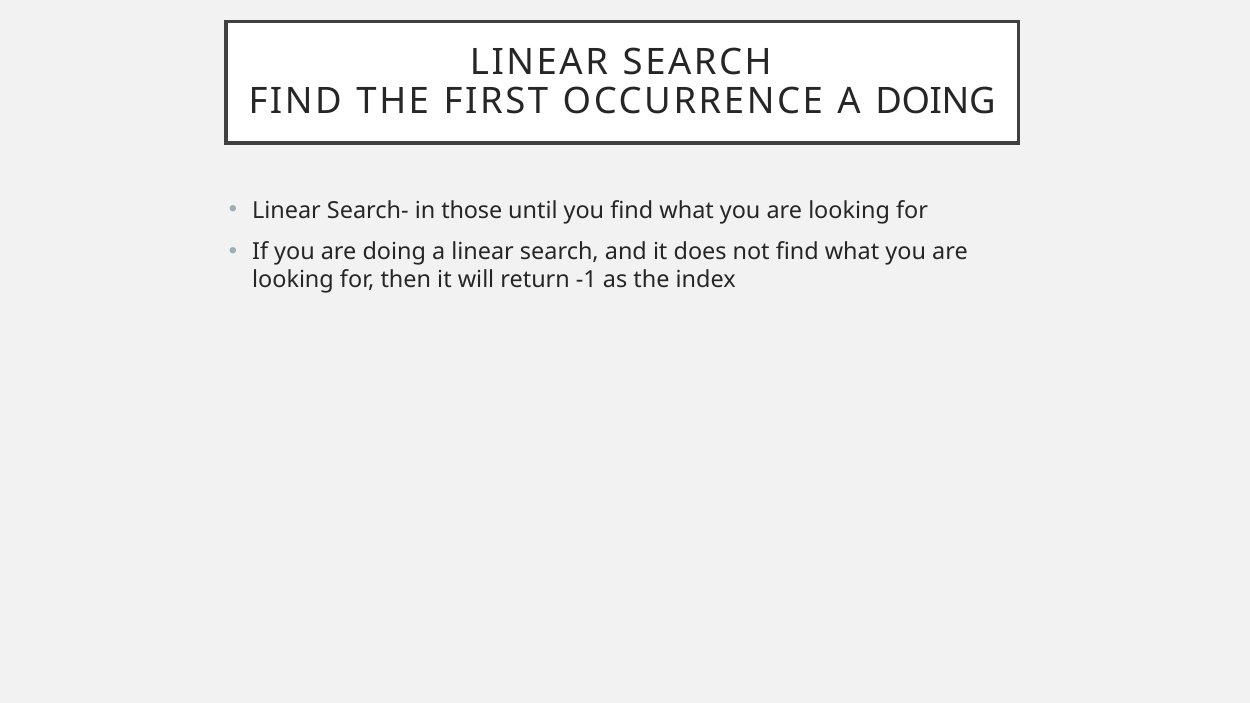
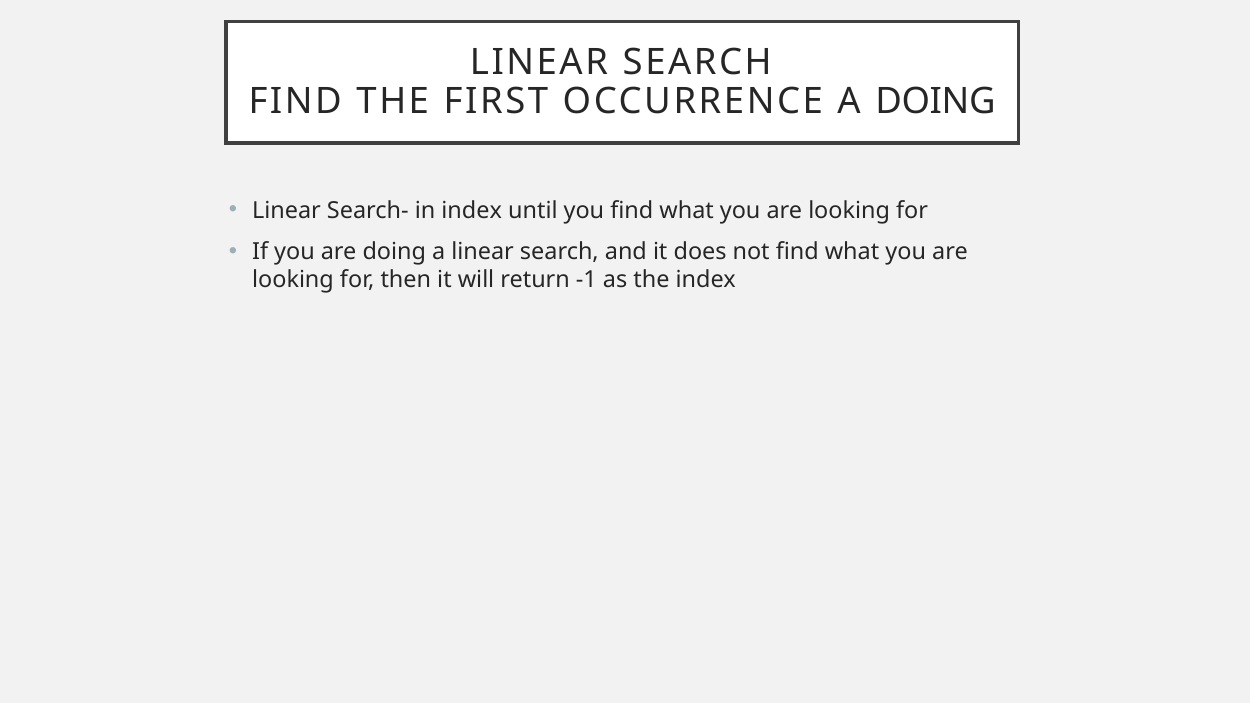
in those: those -> index (472, 211)
